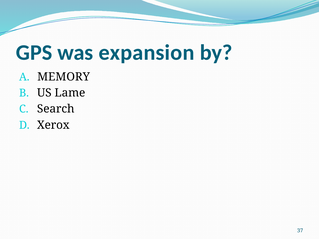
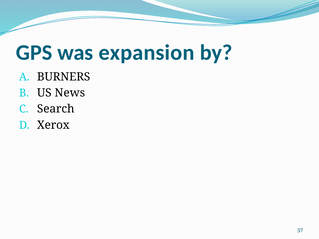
MEMORY: MEMORY -> BURNERS (64, 77)
Lame: Lame -> News (70, 93)
